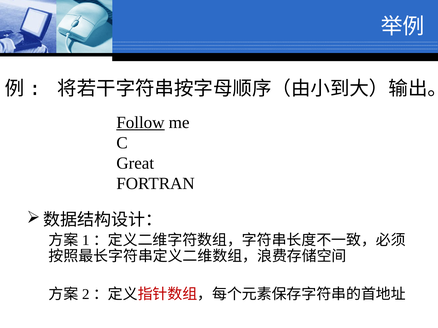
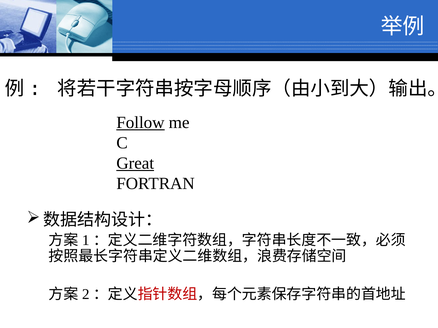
Great underline: none -> present (135, 164)
